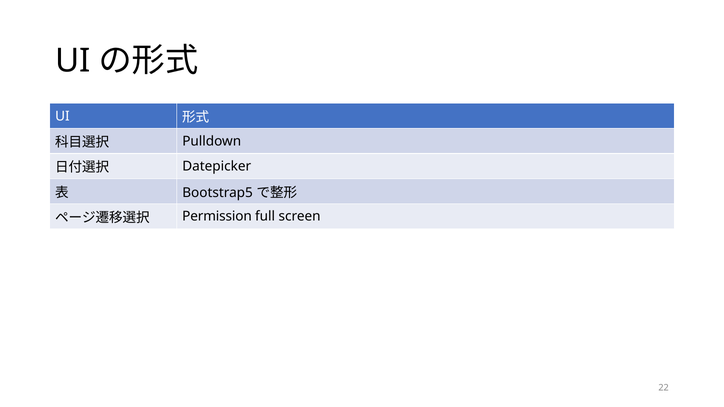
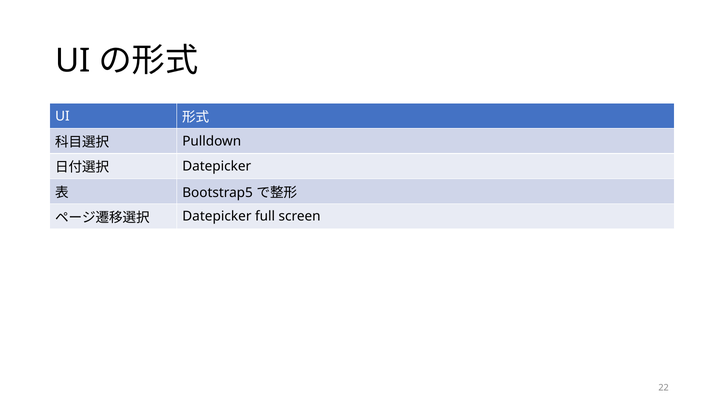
Permission: Permission -> Datepicker (217, 217)
